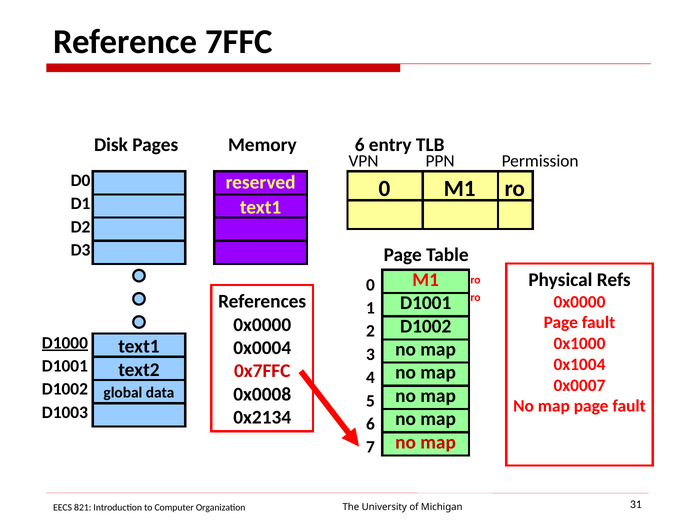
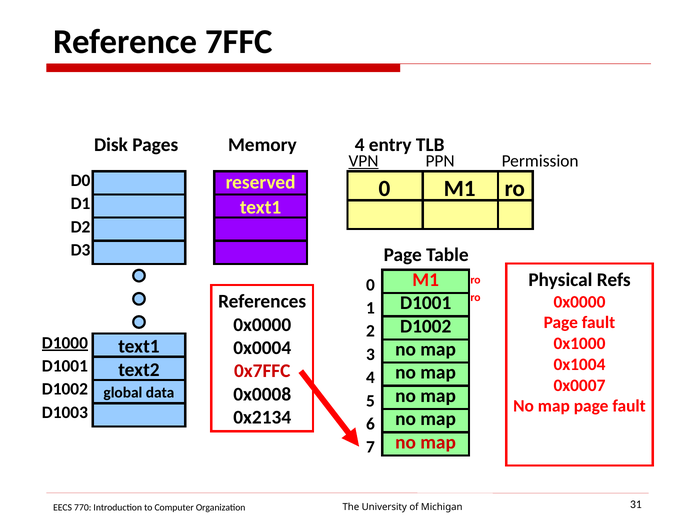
Pages 6: 6 -> 4 (360, 145)
VPN underline: none -> present (364, 161)
821: 821 -> 770 (83, 507)
